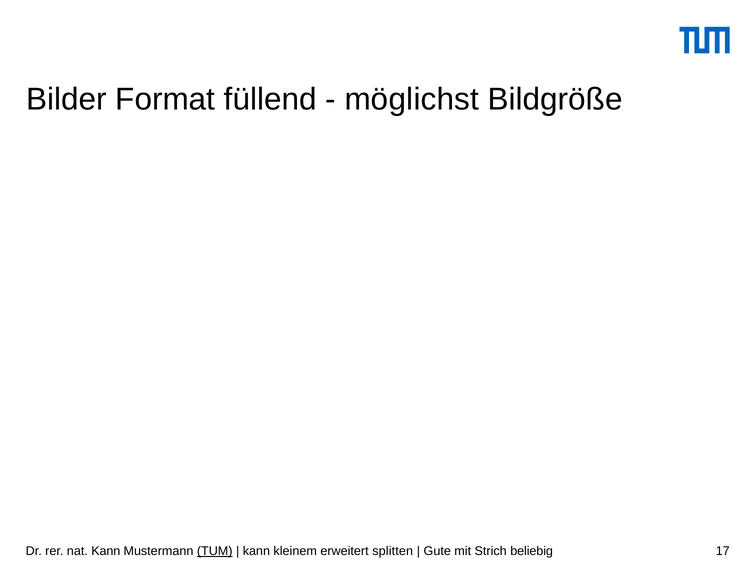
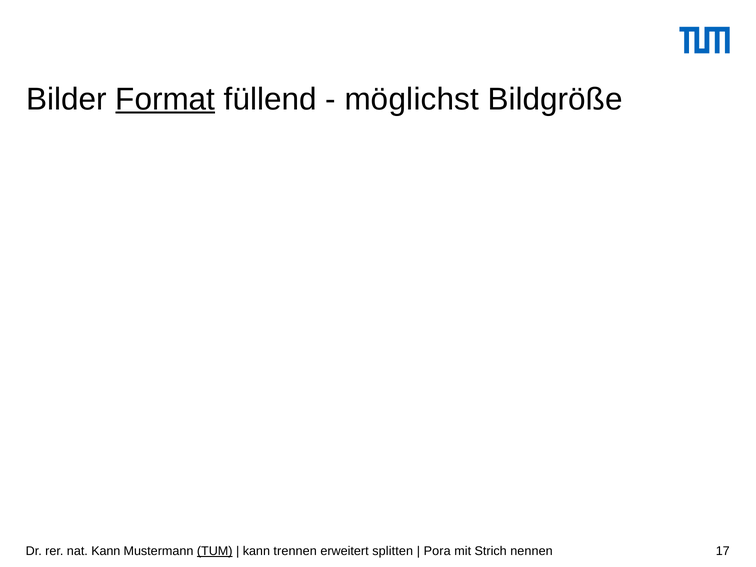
Format underline: none -> present (165, 99)
kleinem: kleinem -> trennen (295, 551)
Gute: Gute -> Pora (437, 551)
beliebig: beliebig -> nennen (532, 551)
